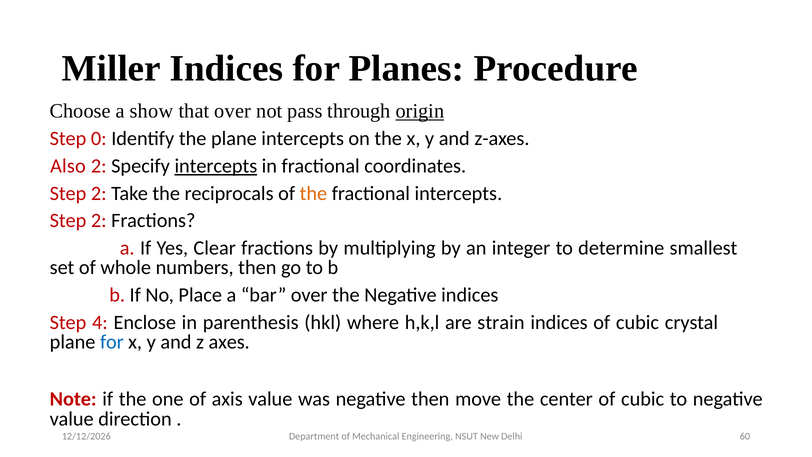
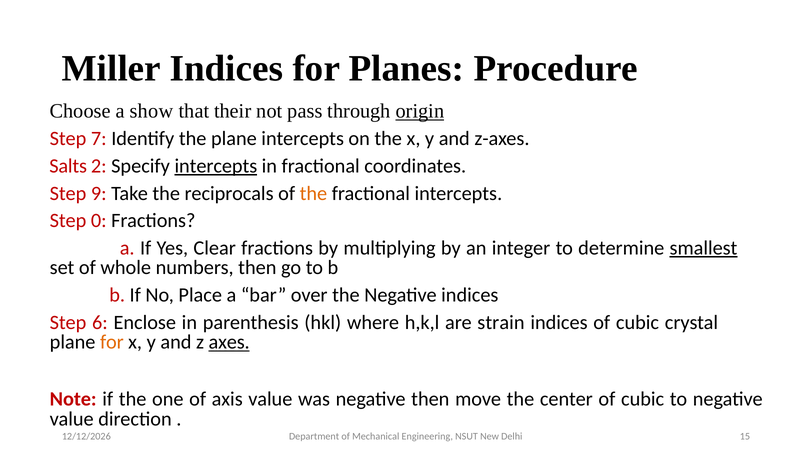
that over: over -> their (233, 111)
0: 0 -> 7 (99, 139)
Also: Also -> Salts (68, 166)
2: 2 -> 9 (99, 193)
2: 2 -> 0 (99, 221)
smallest underline: none -> present (704, 248)
4: 4 -> 6 (100, 322)
for colour: blue -> orange (112, 342)
axes underline: none -> present (229, 342)
60: 60 -> 15 (745, 436)
